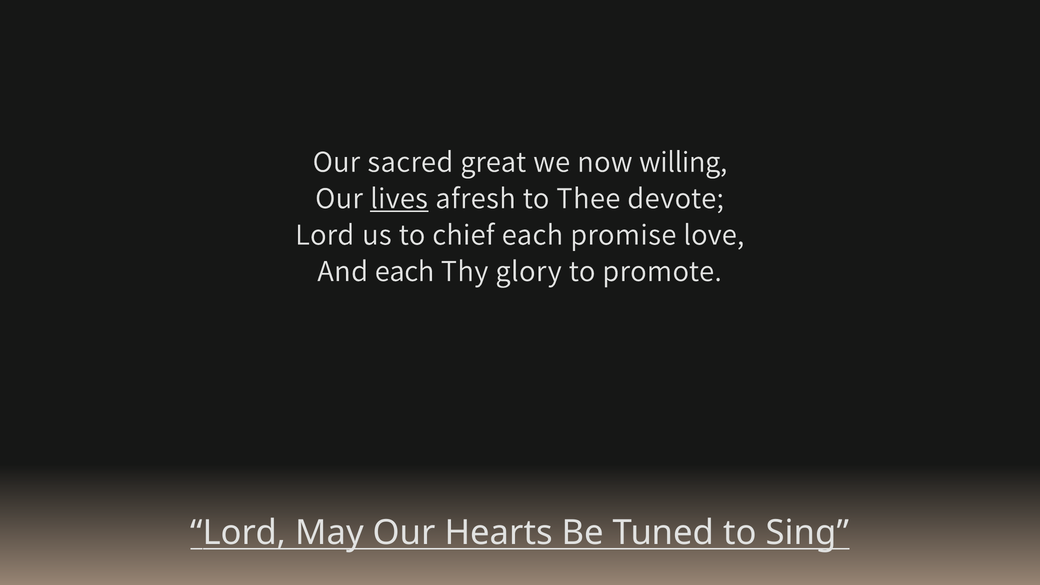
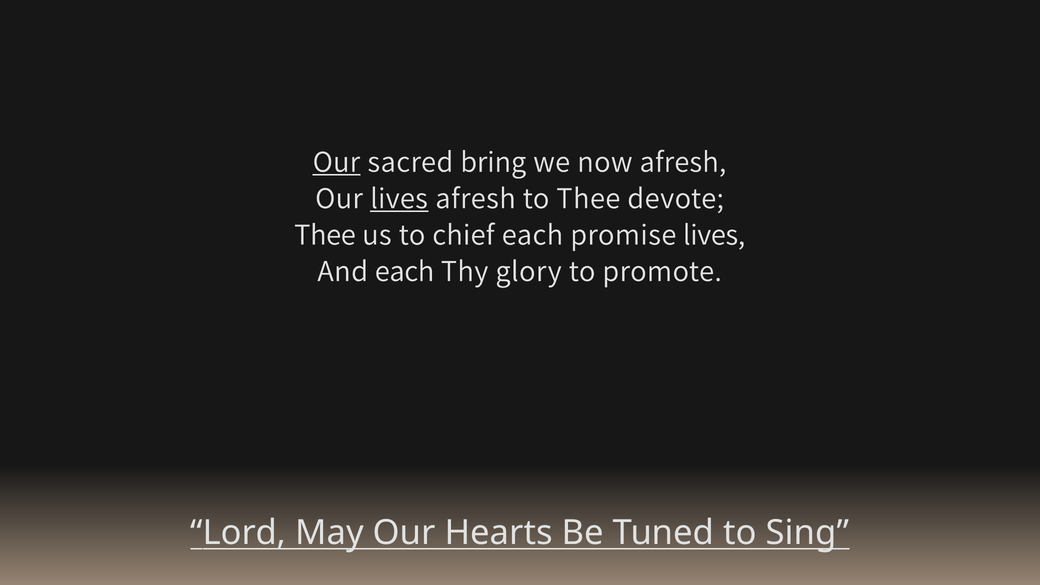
Our underline: none -> present (336, 162)
great: great -> bring (493, 162)
now willing: willing -> afresh (683, 162)
Lord: Lord -> Thee (325, 235)
promise love: love -> lives (714, 235)
